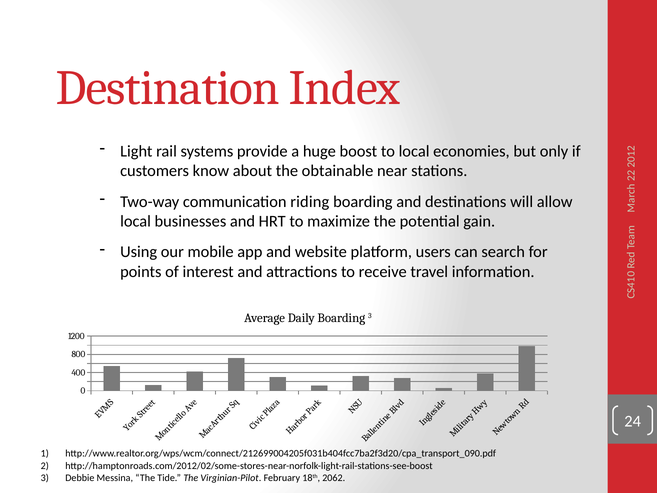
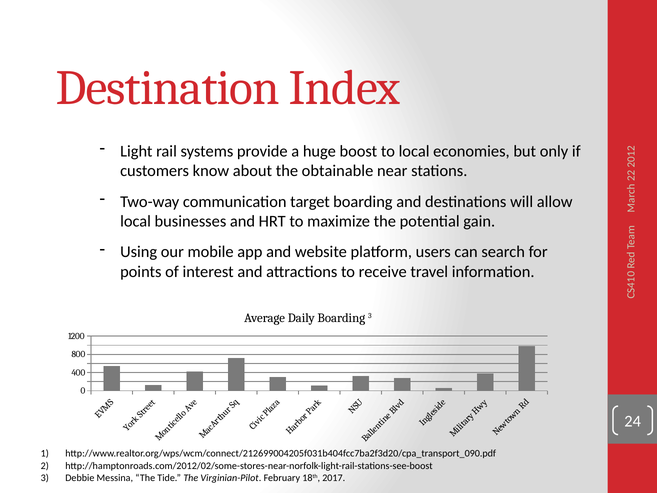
riding: riding -> target (310, 201)
2062: 2062 -> 2017 (334, 478)
